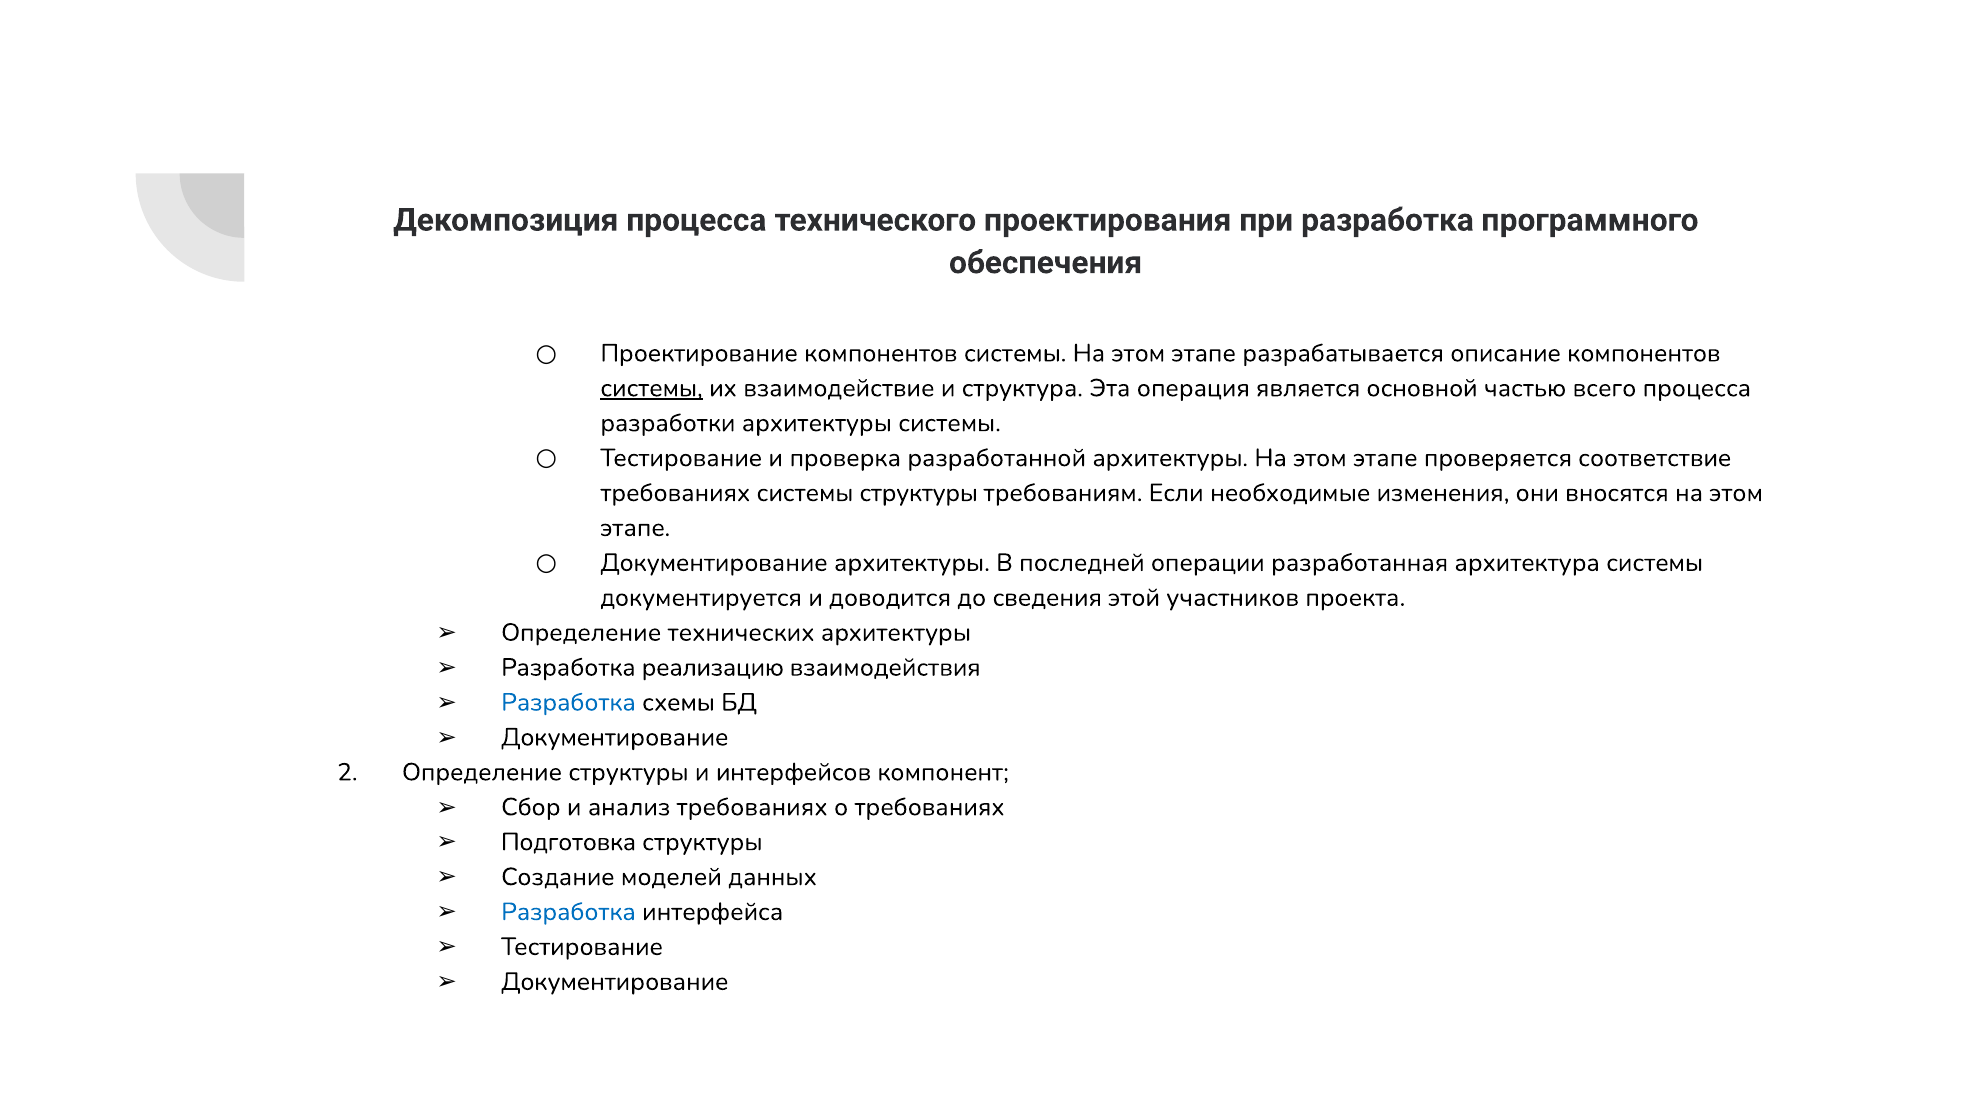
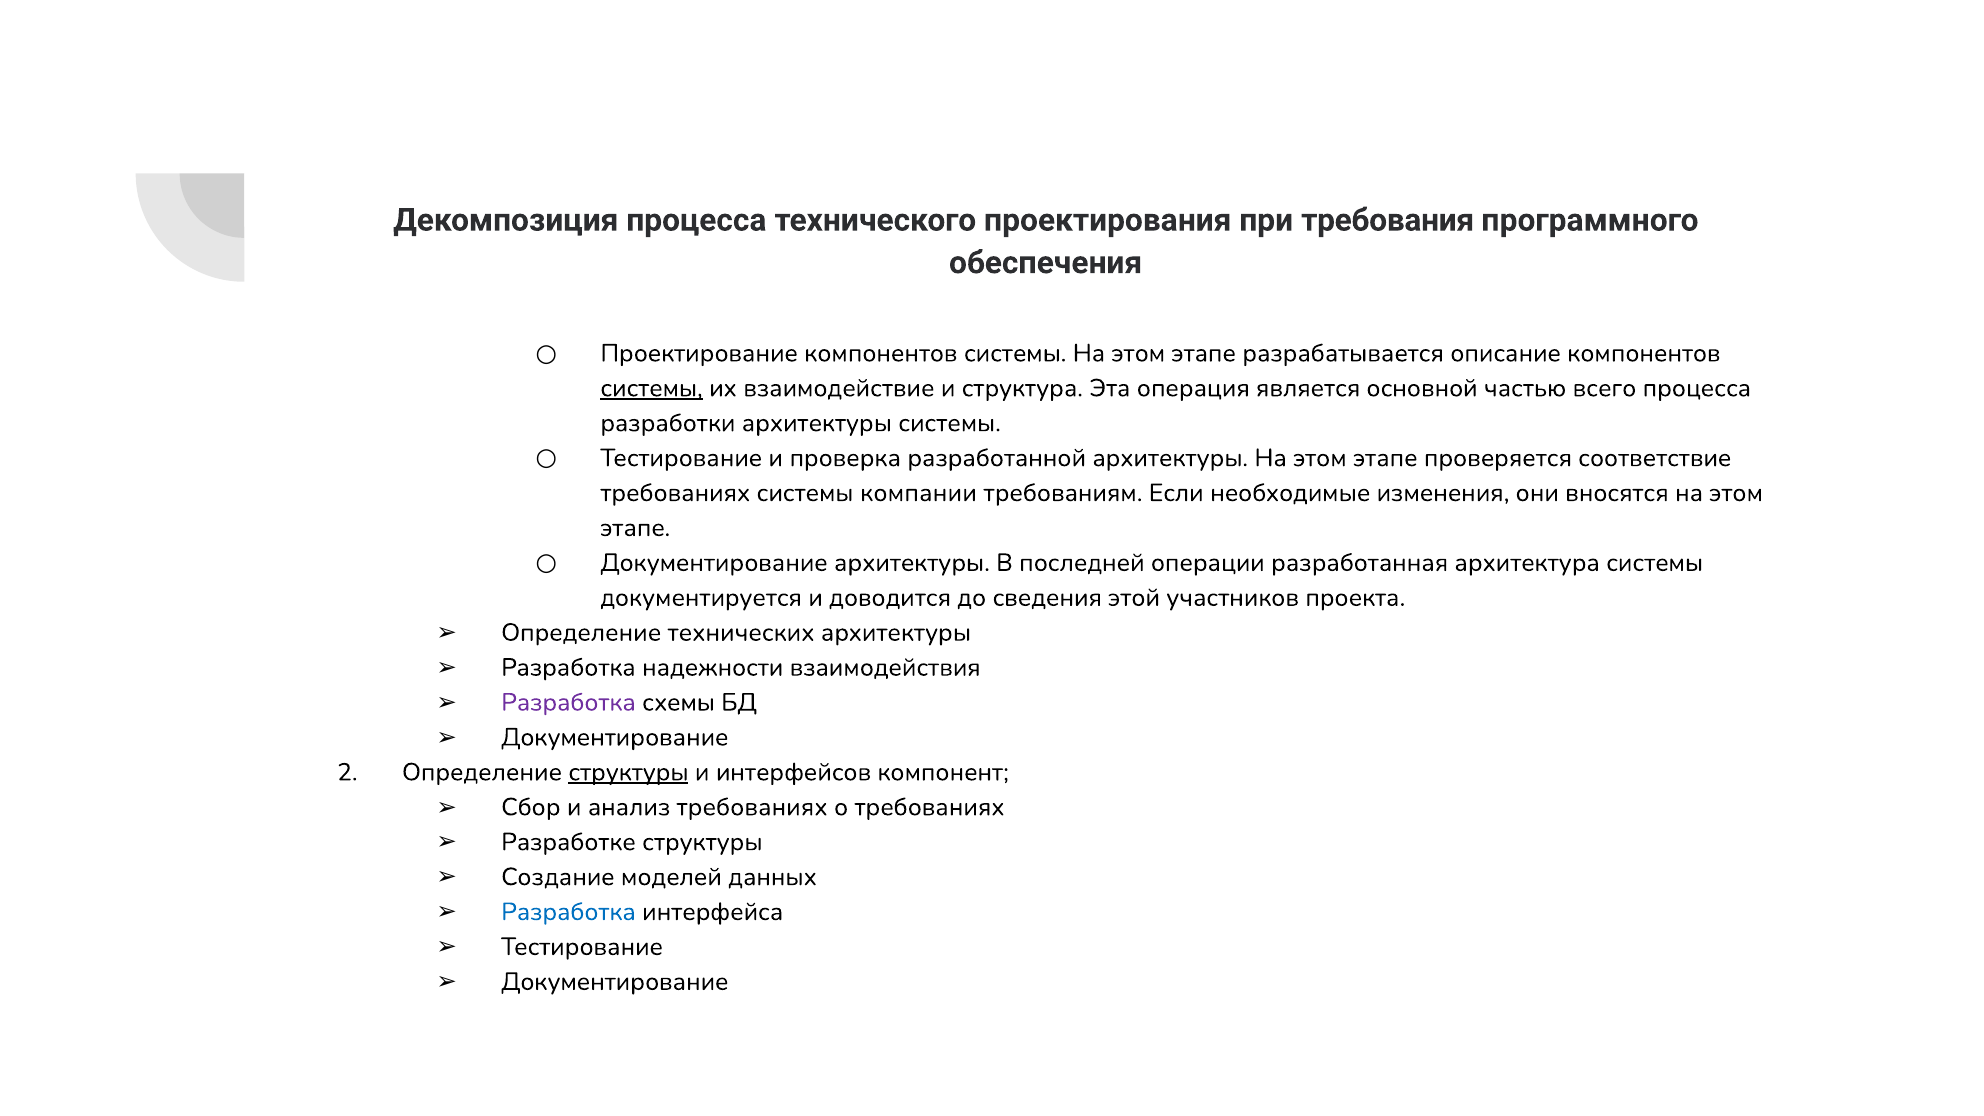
при разработка: разработка -> требования (1388, 220)
системы структуры: структуры -> компании (918, 493)
реализацию: реализацию -> надежности (713, 667)
Разработка colour: blue -> purple (568, 702)
структуры underline: none -> present (628, 772)
Подготовка: Подготовка -> Разработке (568, 842)
